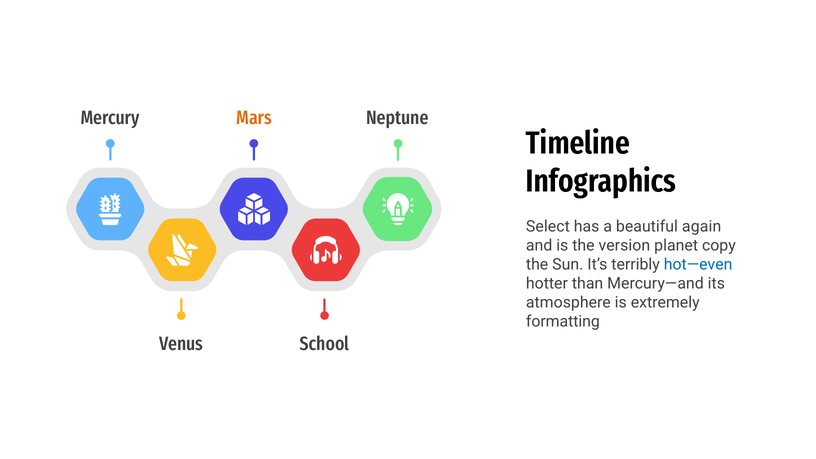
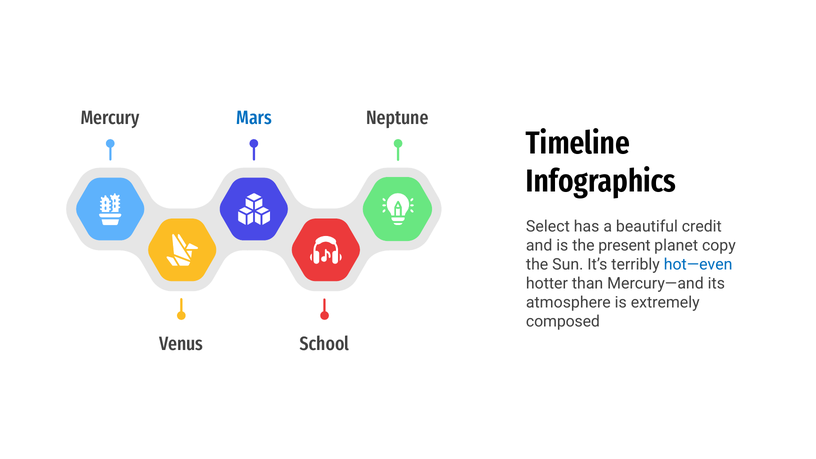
Mars colour: orange -> blue (254, 118)
again: again -> credit (702, 226)
version: version -> present (624, 246)
formatting: formatting -> composed (563, 322)
